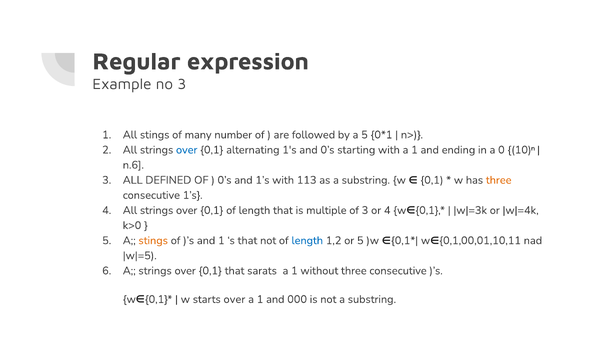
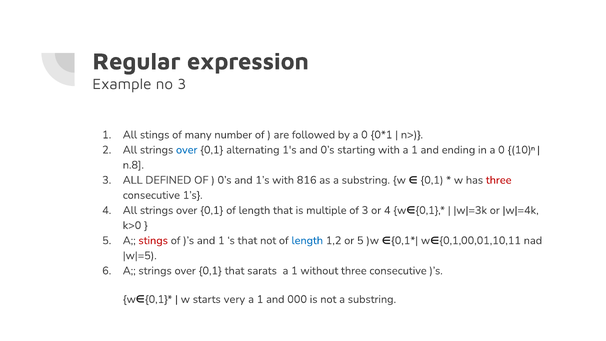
by a 5: 5 -> 0 (364, 135)
n.6: n.6 -> n.8 (133, 165)
113: 113 -> 816 (307, 180)
three colour: orange -> red (499, 180)
stings colour: orange -> red (153, 240)
starts over: over -> very (234, 299)
